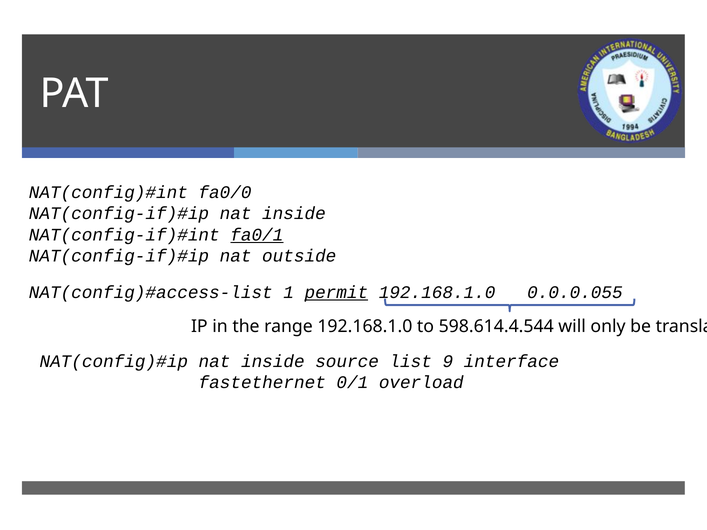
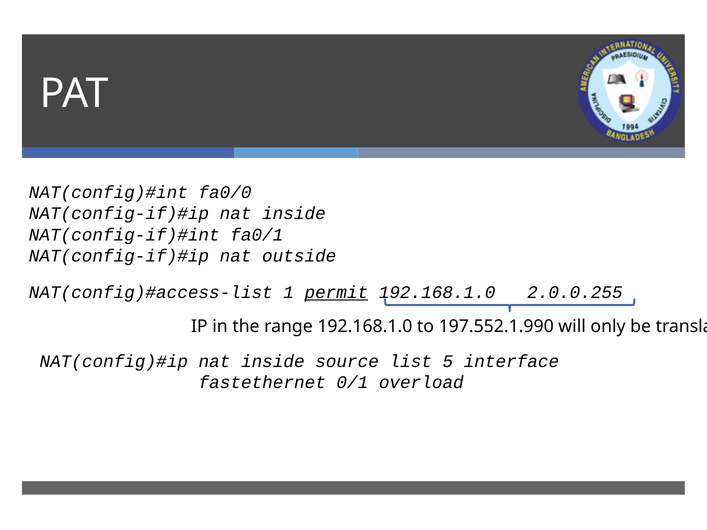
fa0/1 underline: present -> none (257, 235)
0.0.0.055: 0.0.0.055 -> 2.0.0.255 (575, 292)
598.614.4.544: 598.614.4.544 -> 197.552.1.990 (496, 326)
9: 9 -> 5 (448, 361)
